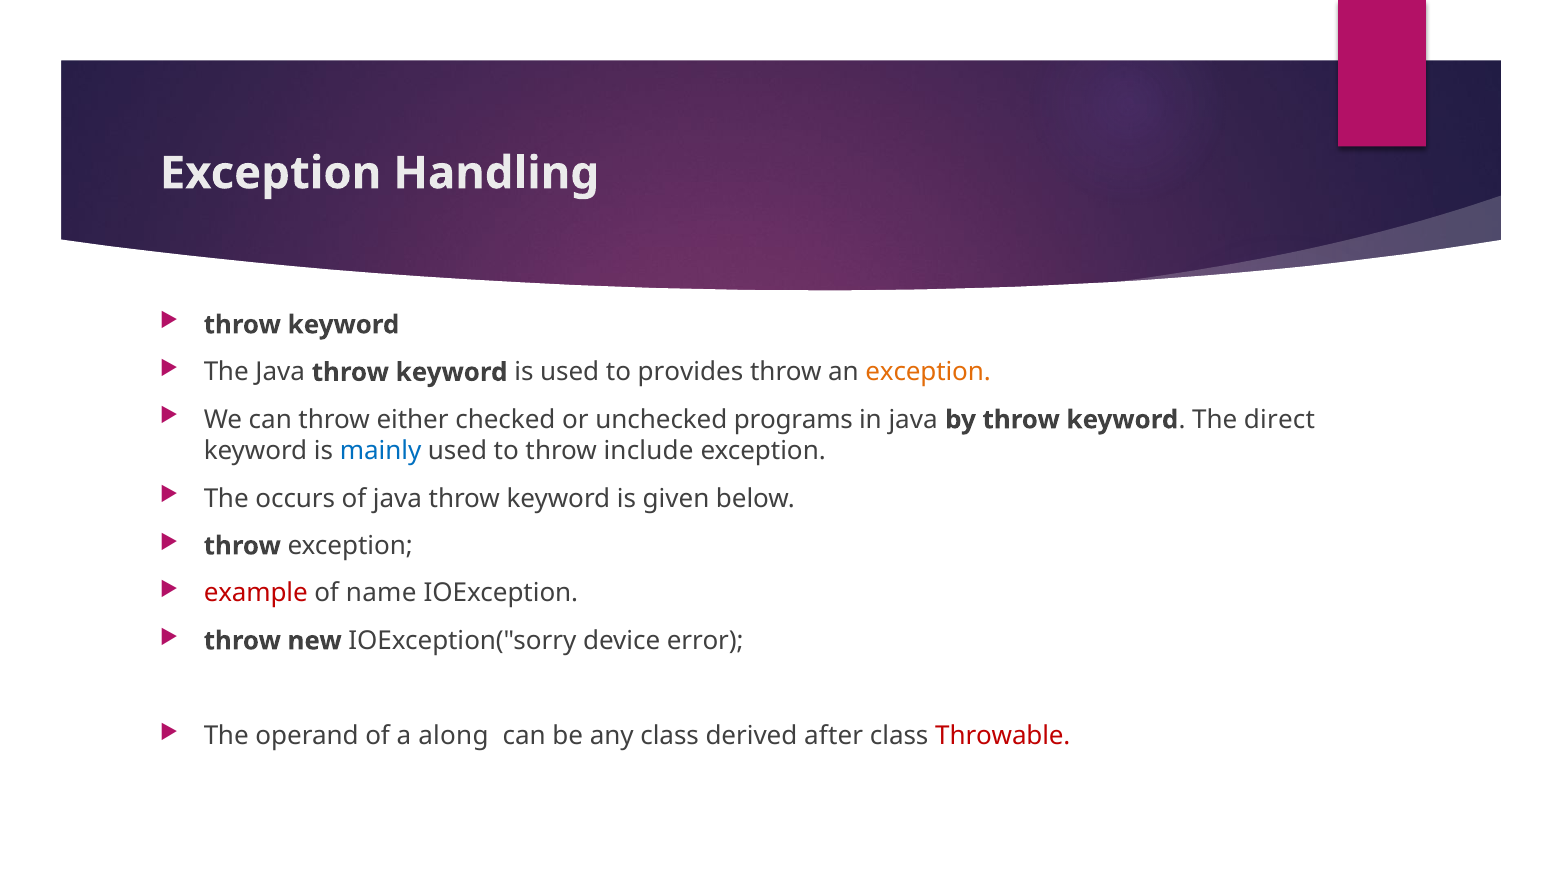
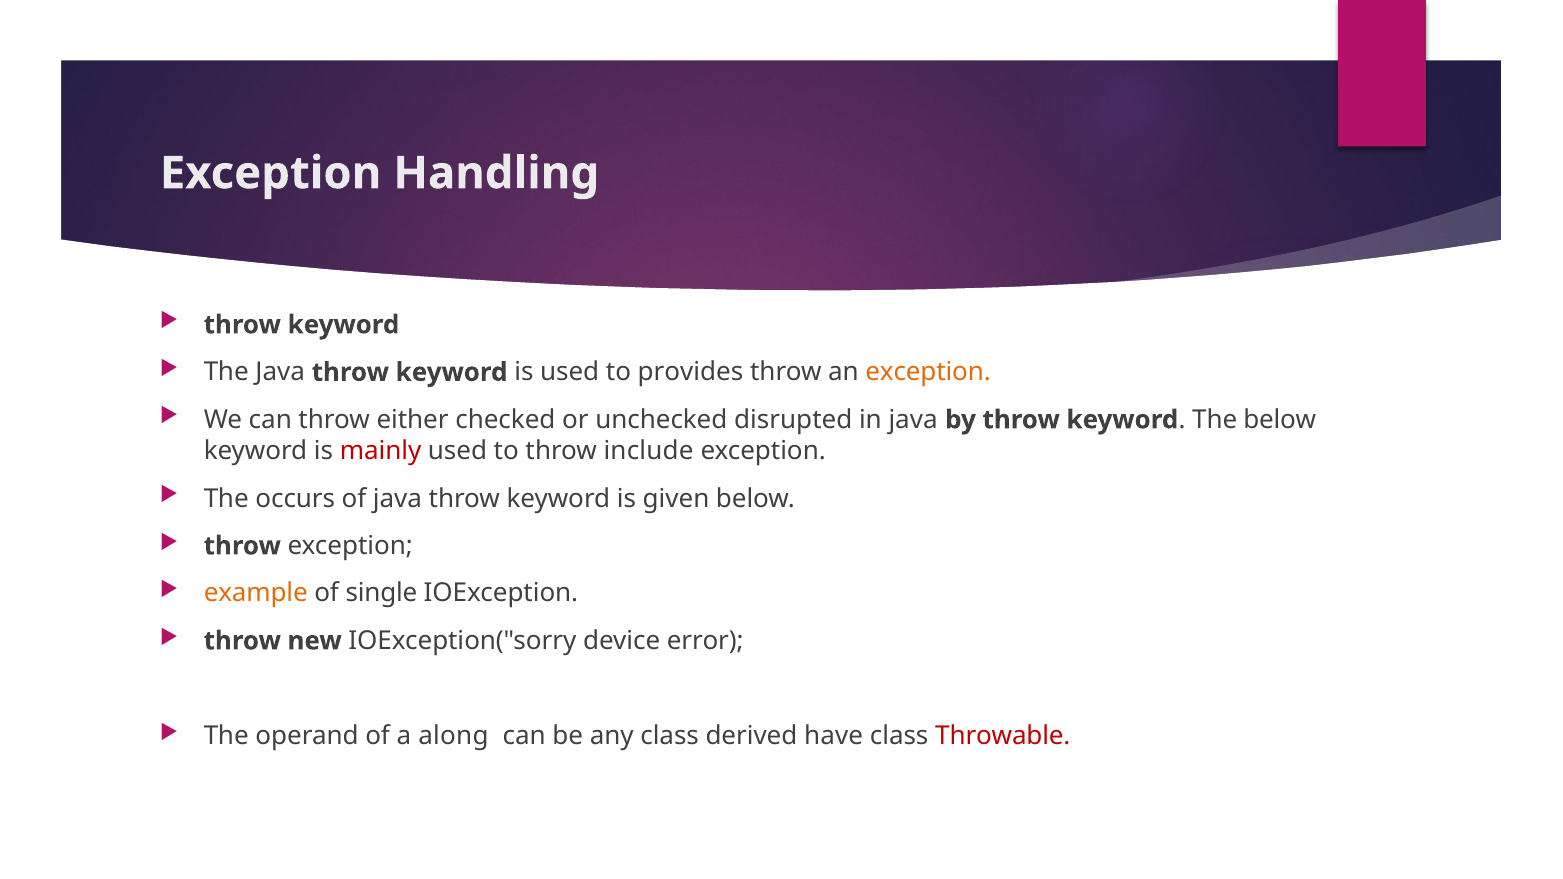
programs: programs -> disrupted (793, 420)
The direct: direct -> below (1280, 420)
mainly colour: blue -> red (381, 451)
example colour: red -> orange (256, 593)
name: name -> single (381, 593)
after: after -> have (834, 736)
